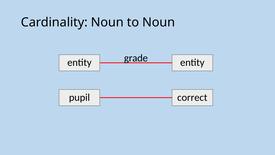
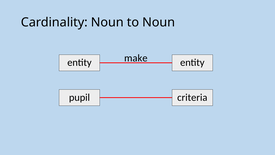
grade: grade -> make (136, 58)
correct: correct -> criteria (192, 97)
